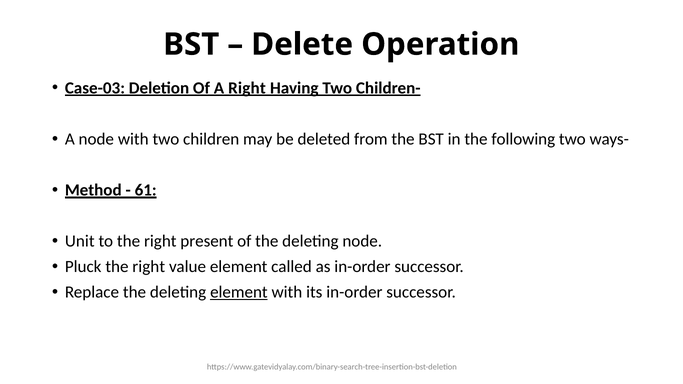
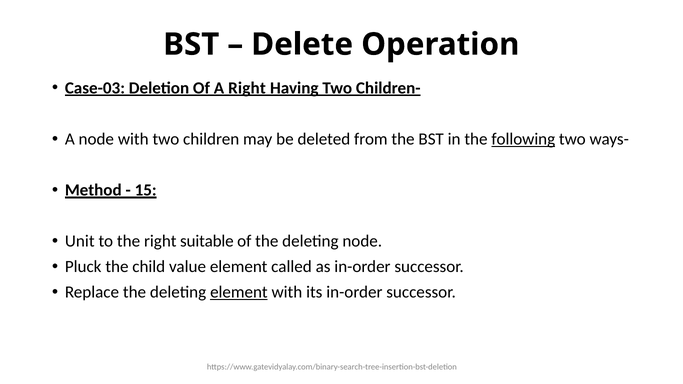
following underline: none -> present (523, 139)
61: 61 -> 15 (146, 190)
present: present -> suitable (207, 241)
Pluck the right: right -> child (149, 267)
